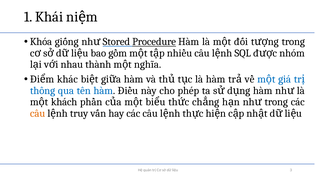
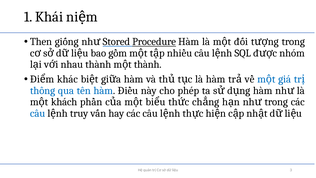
Khóa: Khóa -> Then (41, 42)
nghĩa: nghĩa -> thành (148, 64)
câu colour: orange -> blue (38, 113)
